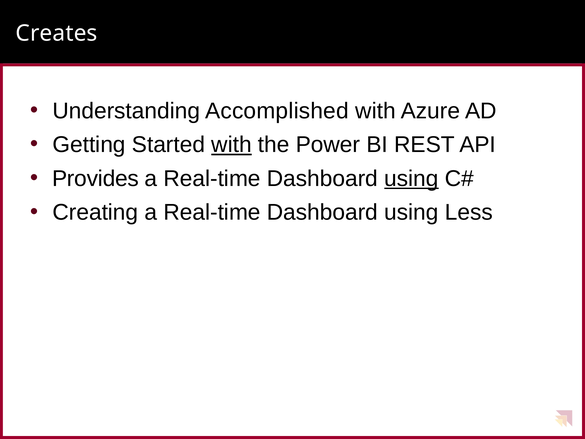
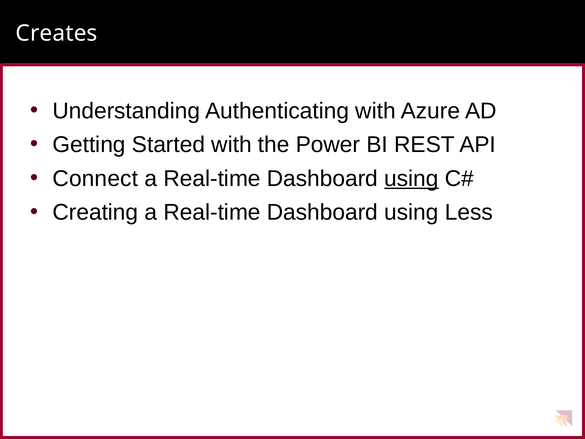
Accomplished: Accomplished -> Authenticating (277, 111)
with underline: present -> none (231, 145)
Provides: Provides -> Connect (95, 178)
